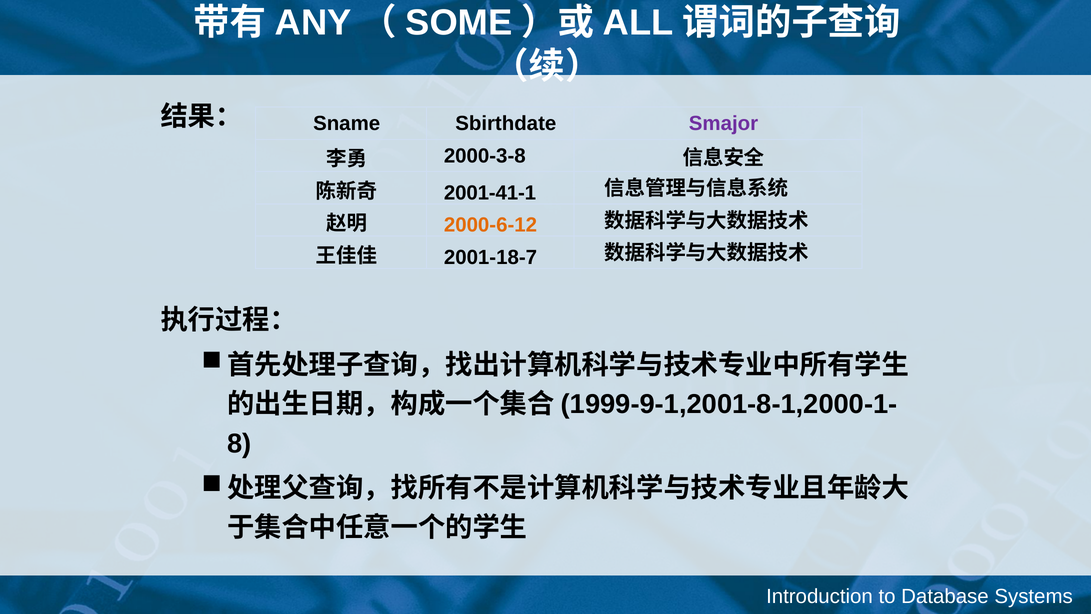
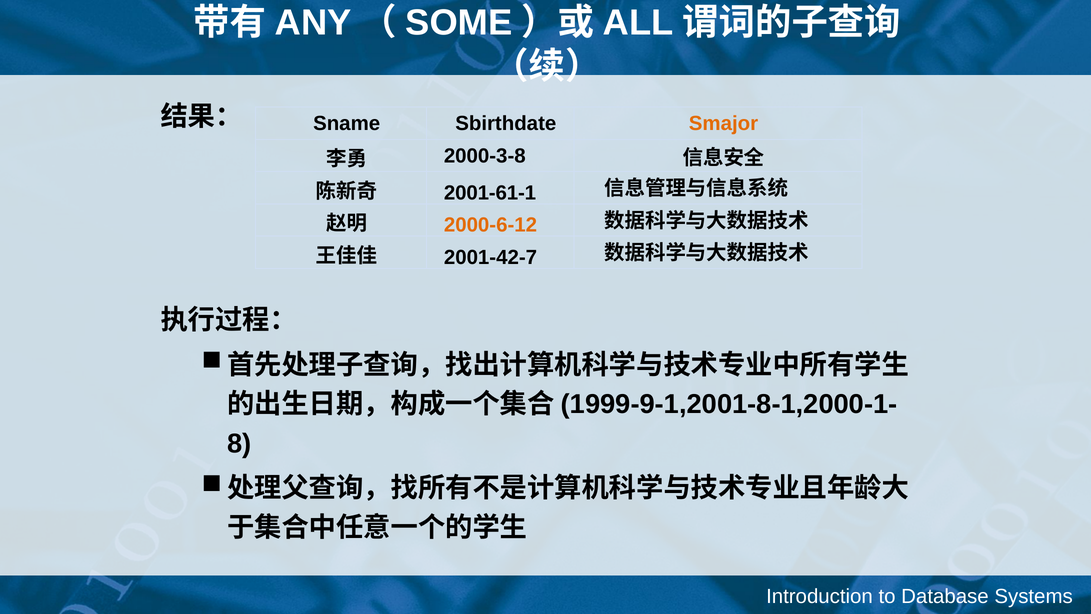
Smajor colour: purple -> orange (724, 124)
2001-41-1: 2001-41-1 -> 2001-61-1 (490, 193)
2001-18-7: 2001-18-7 -> 2001-42-7 (490, 257)
